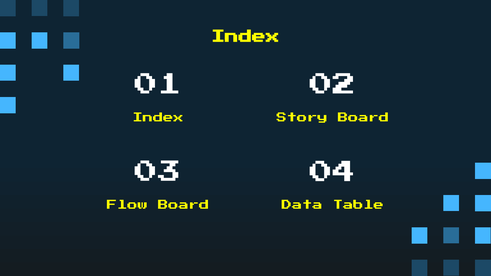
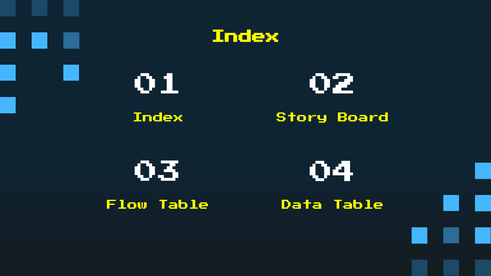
Flow Board: Board -> Table (184, 207)
